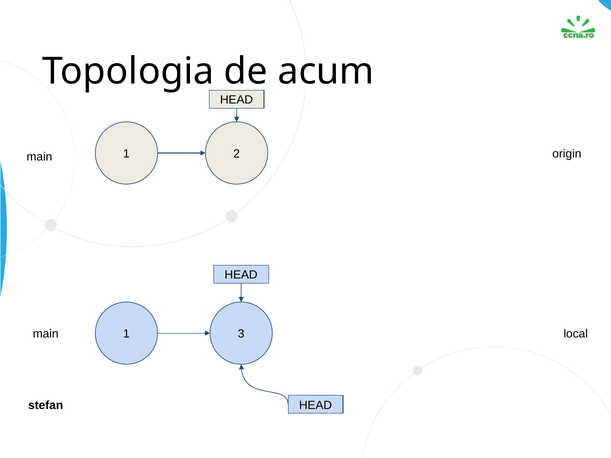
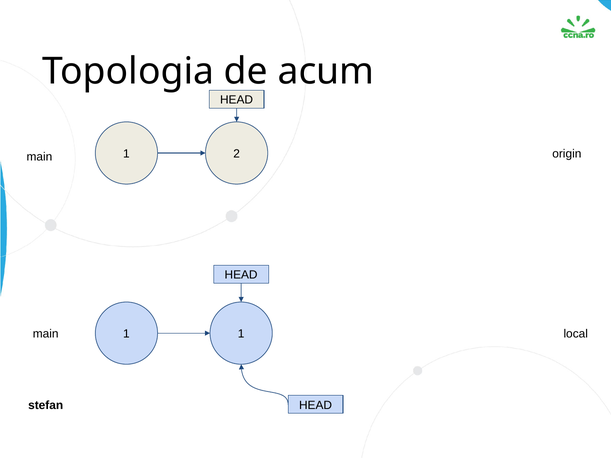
1 3: 3 -> 1 (241, 334)
